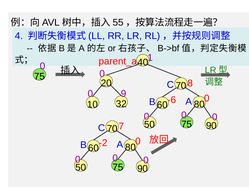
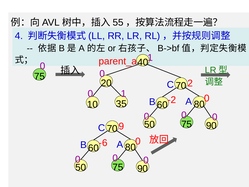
8: 8 -> 2 (190, 83)
9: 9 -> 1 (124, 94)
-6: -6 -> -2 (172, 100)
32: 32 -> 35 (121, 104)
7: 7 -> 9 (121, 126)
-2: -2 -> -6 (103, 143)
